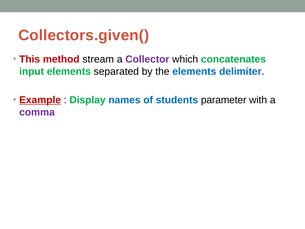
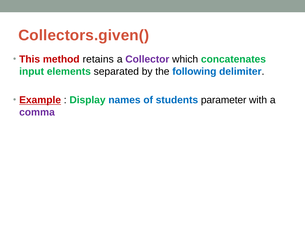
stream: stream -> retains (98, 59)
the elements: elements -> following (194, 71)
